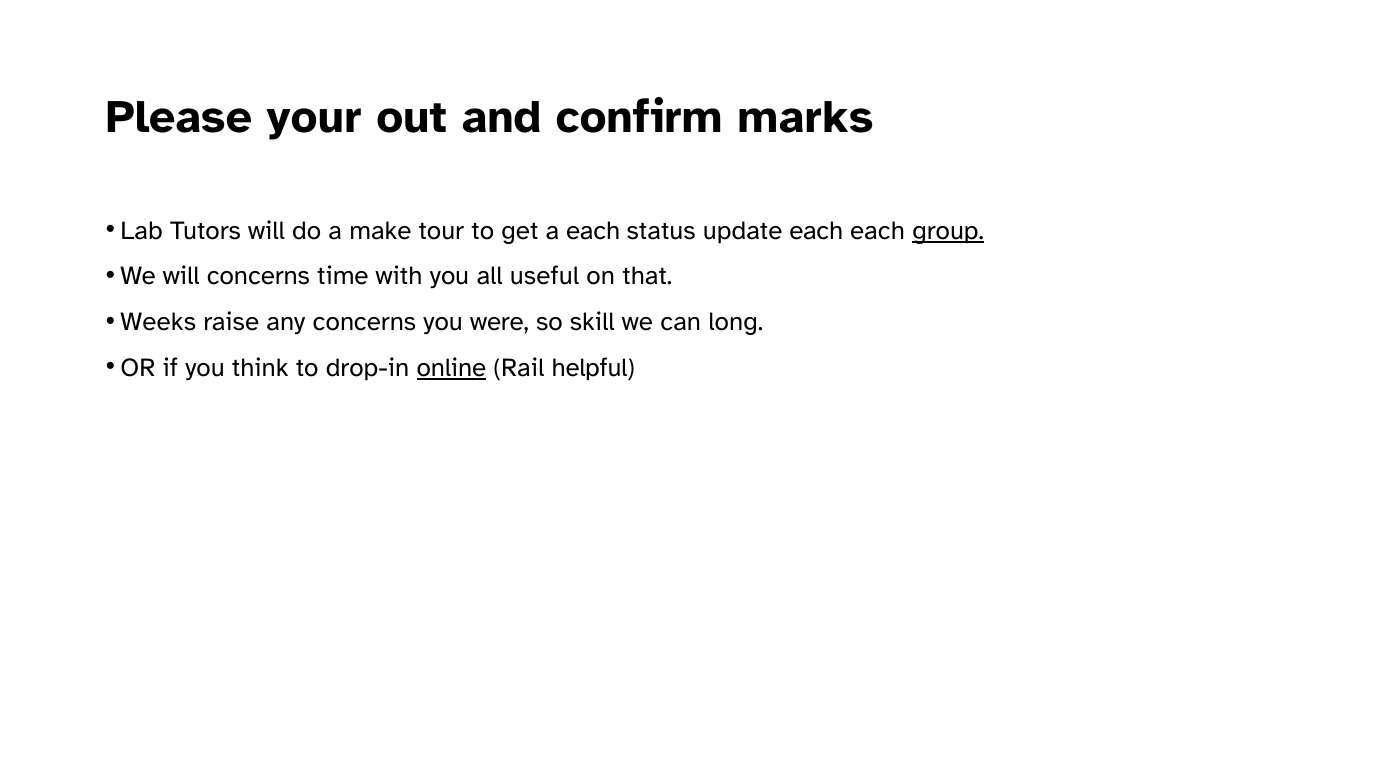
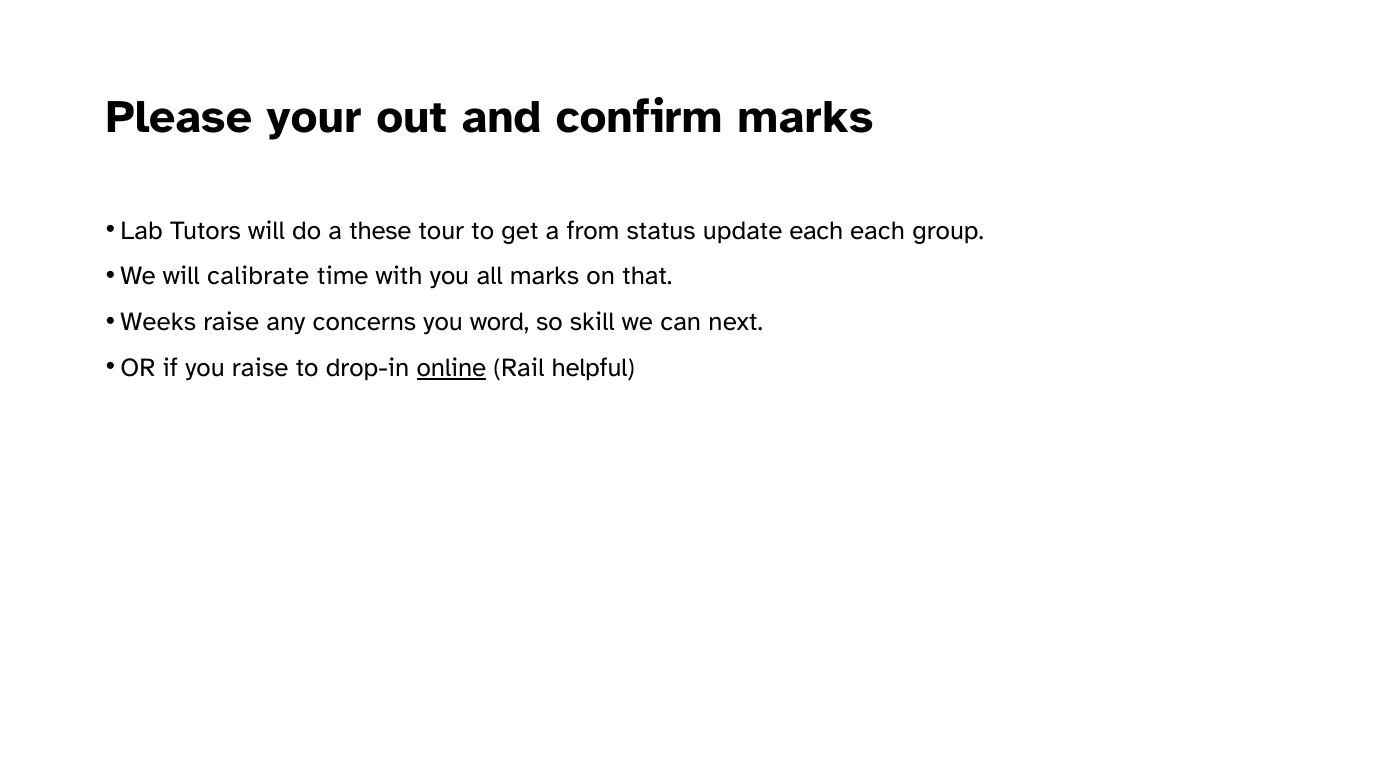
make: make -> these (380, 230)
a each: each -> from (593, 230)
group underline: present -> none (948, 230)
will concerns: concerns -> calibrate (258, 276)
all useful: useful -> marks (545, 276)
were: were -> word (500, 322)
long: long -> next (736, 322)
you think: think -> raise (260, 368)
